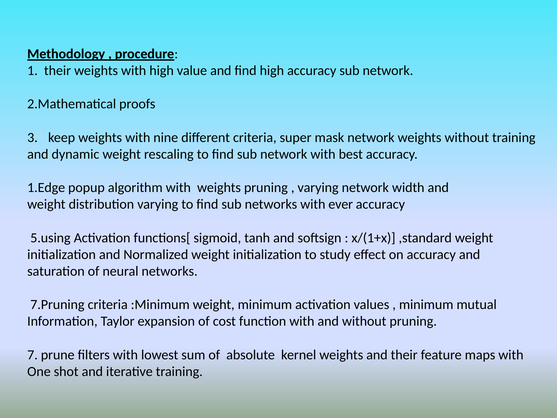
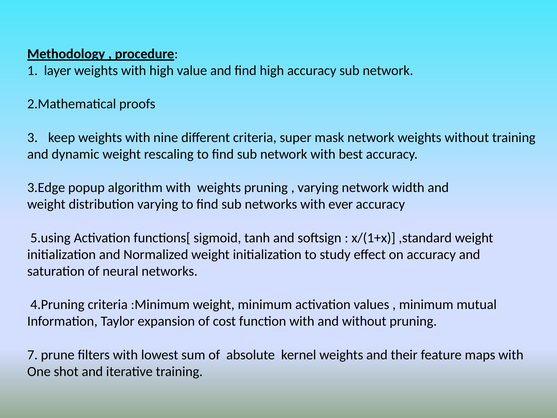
1 their: their -> layer (58, 71)
1.Edge: 1.Edge -> 3.Edge (46, 188)
7.Pruning: 7.Pruning -> 4.Pruning (57, 304)
